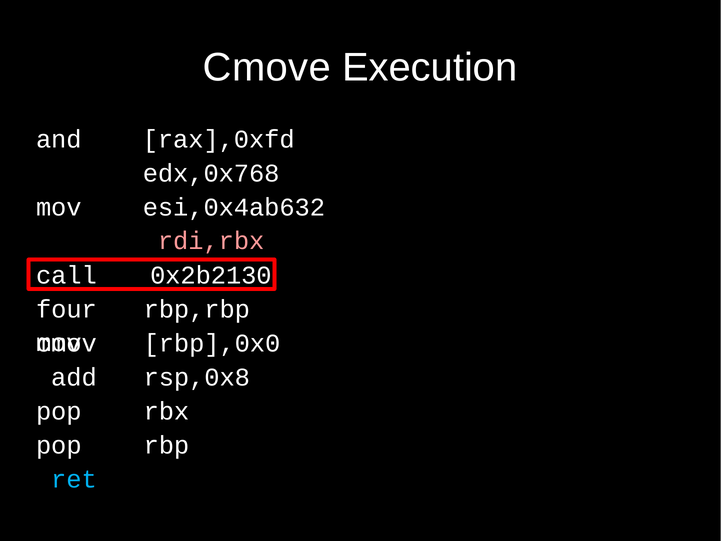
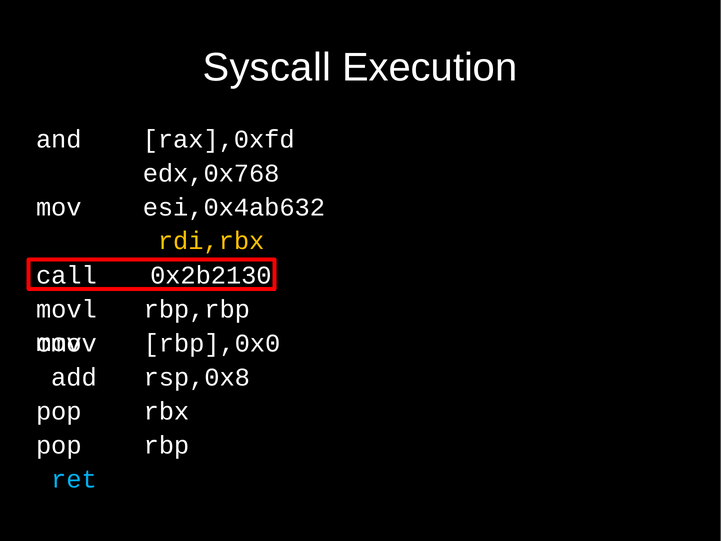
Cmove: Cmove -> Syscall (267, 67)
rdi,rbx colour: pink -> yellow (211, 241)
four: four -> movl (66, 309)
